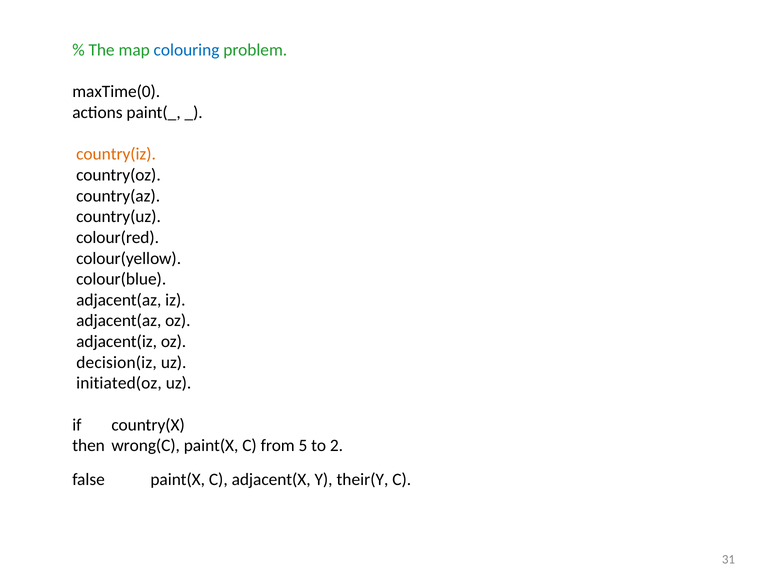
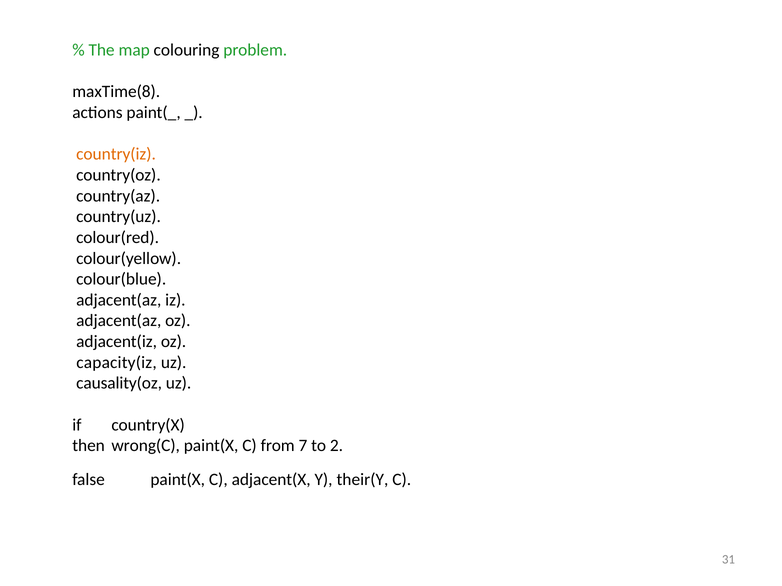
colouring colour: blue -> black (187, 50)
maxTime(0: maxTime(0 -> maxTime(8 (116, 92)
decision(iz: decision(iz -> capacity(iz (117, 363)
initiated(oz: initiated(oz -> causality(oz (119, 384)
5: 5 -> 7 (303, 446)
